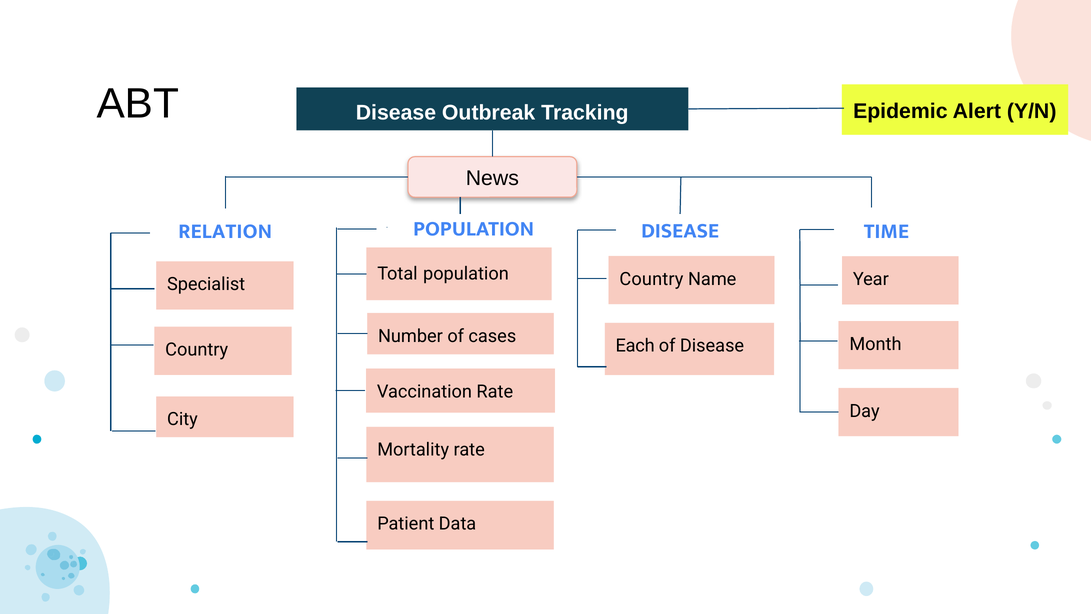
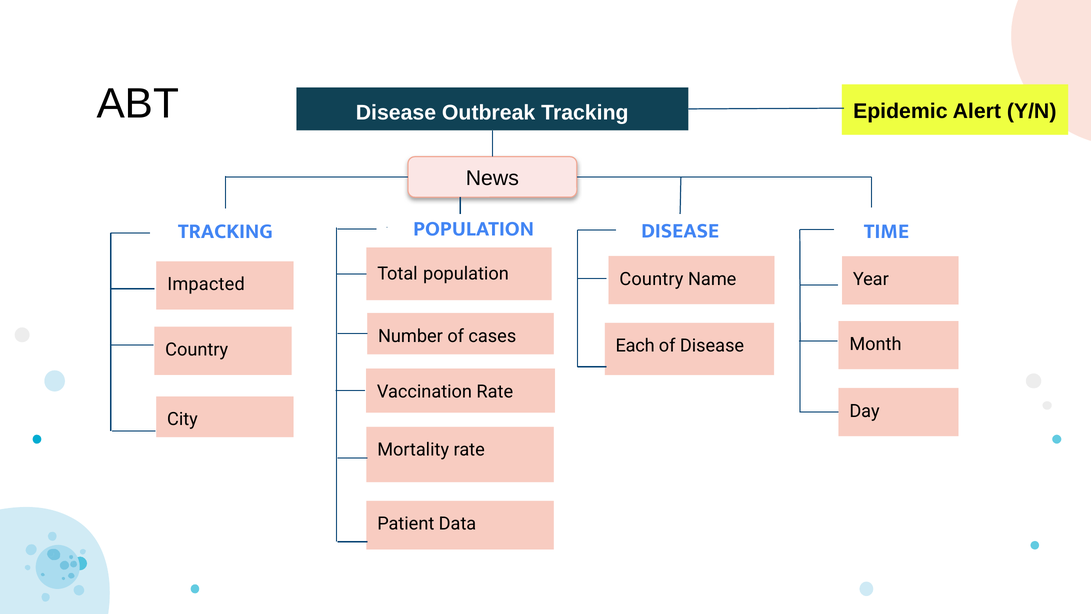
RELATION: RELATION -> TRACKING (225, 231)
Specialist: Specialist -> Impacted (206, 284)
